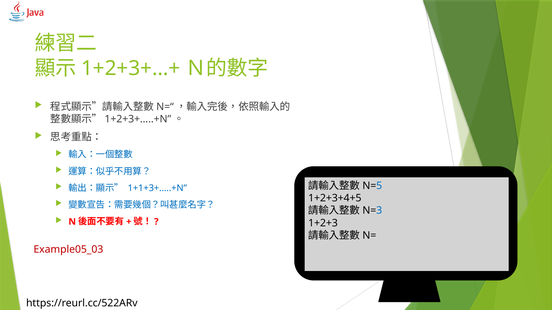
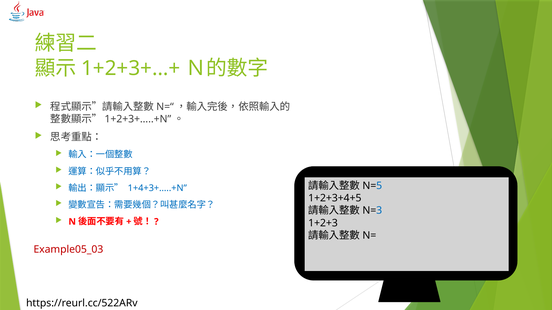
1+1+3+…..+N: 1+1+3+…..+N -> 1+4+3+…..+N (157, 188)
